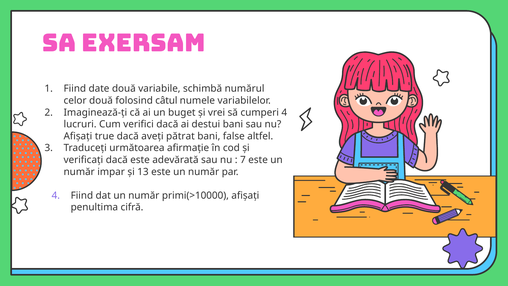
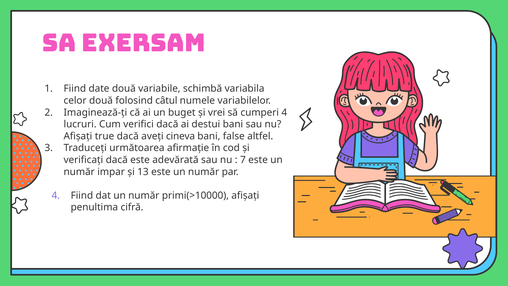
numărul: numărul -> variabila (245, 89)
pătrat: pătrat -> cineva (181, 136)
